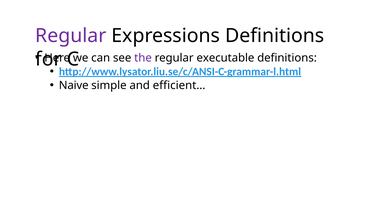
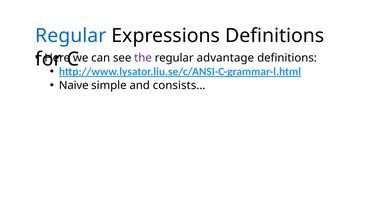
Regular colour: purple -> blue (71, 36)
executable: executable -> advantage (225, 58)
efficient…: efficient… -> consists… (179, 86)
